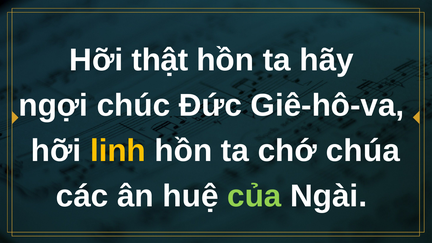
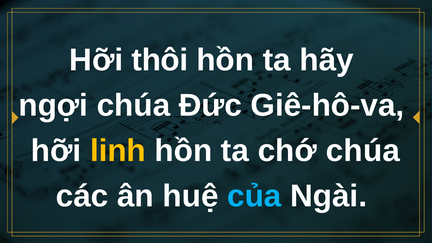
thật: thật -> thôi (160, 60)
ngợi chúc: chúc -> chúa (133, 105)
của colour: light green -> light blue (254, 196)
